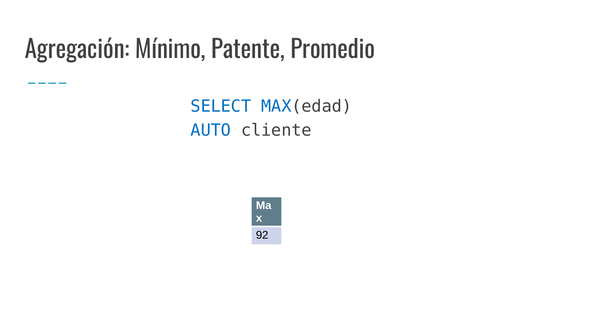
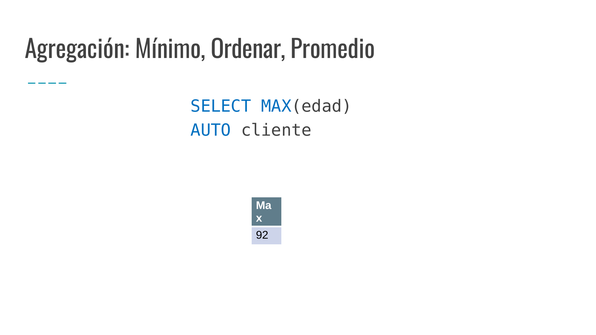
Patente: Patente -> Ordenar (248, 50)
